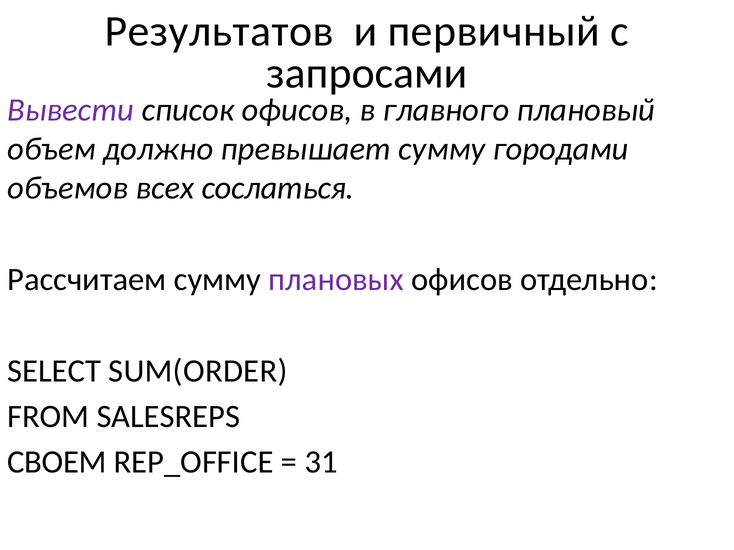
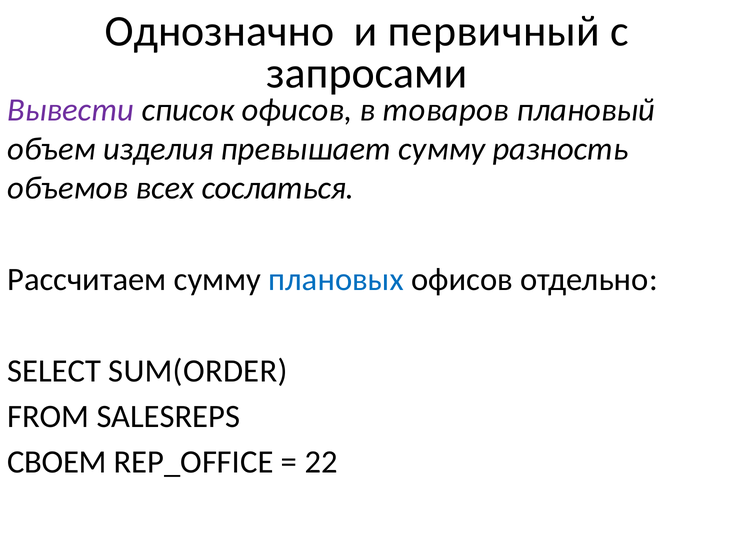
Результатов: Результатов -> Однозначно (219, 31)
главного: главного -> товаров (446, 110)
должно: должно -> изделия (158, 149)
городами: городами -> разность (560, 149)
плановых colour: purple -> blue (336, 280)
31: 31 -> 22 (321, 462)
